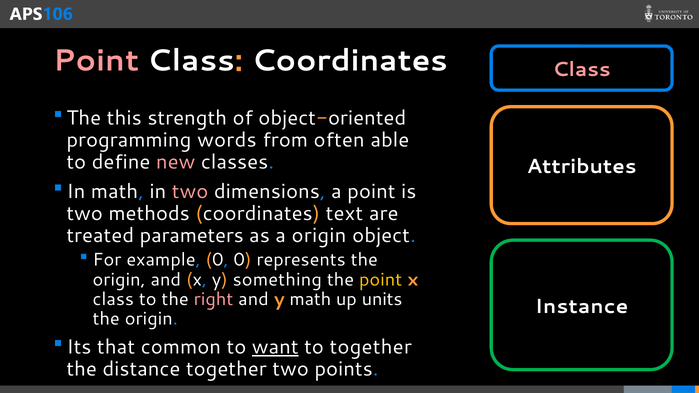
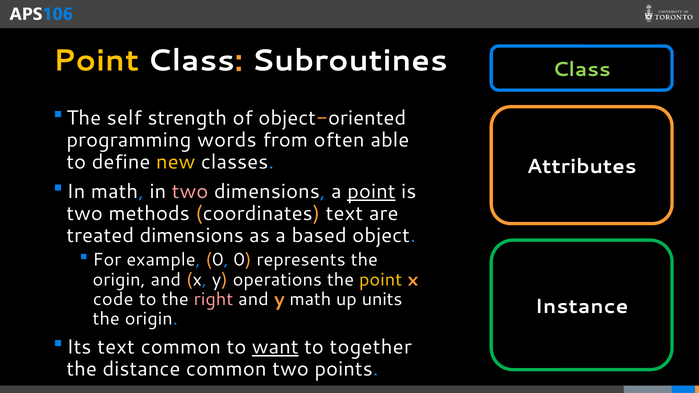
Point colour: pink -> yellow (96, 61)
Class Coordinates: Coordinates -> Subroutines (350, 61)
Class colour: pink -> light green (582, 70)
this: this -> self (124, 118)
new colour: pink -> yellow (176, 162)
point underline: none -> present (371, 192)
treated parameters: parameters -> dimensions (192, 236)
a origin: origin -> based (319, 236)
something: something -> operations (277, 280)
class: class -> code (113, 299)
Its that: that -> text (116, 347)
distance together: together -> common (226, 369)
